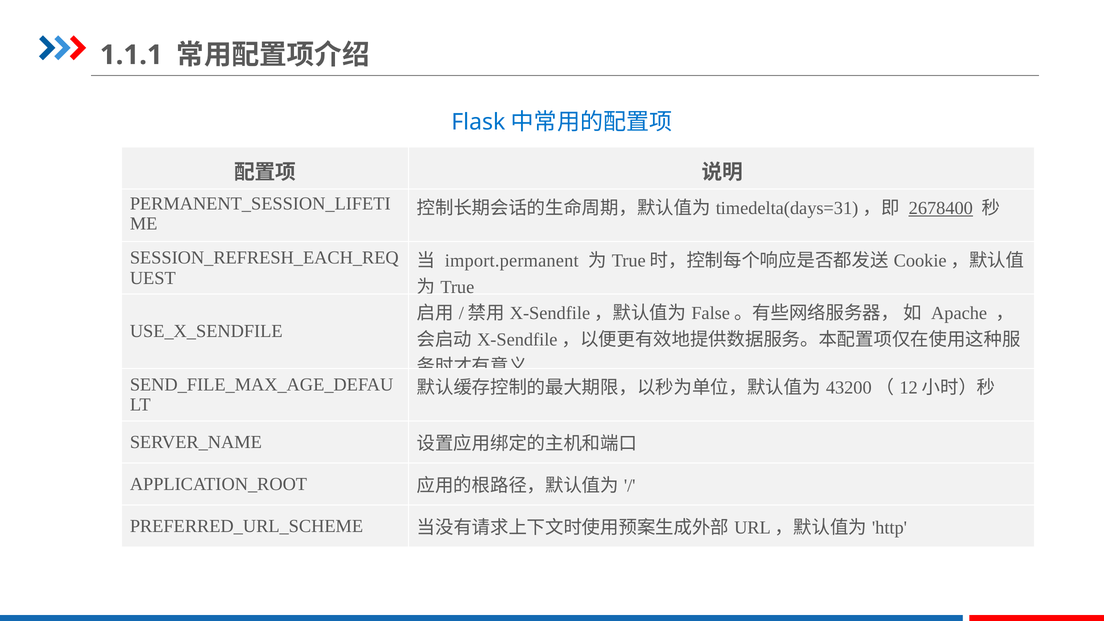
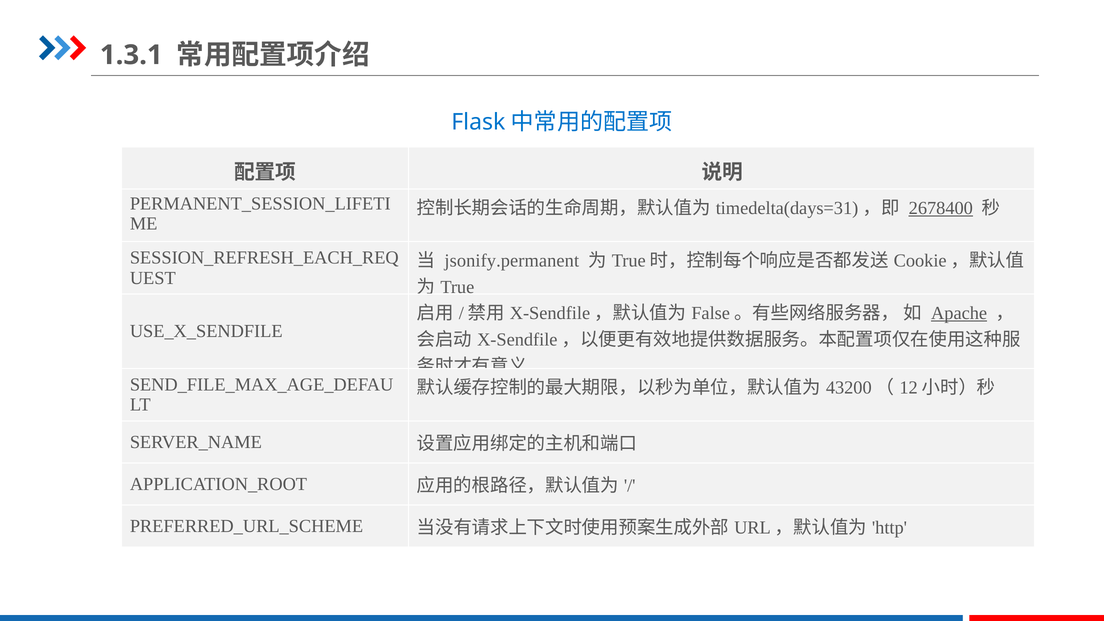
1.1.1: 1.1.1 -> 1.3.1 (131, 55)
import.permanent: import.permanent -> jsonify.permanent (512, 261)
Apache underline: none -> present (959, 313)
